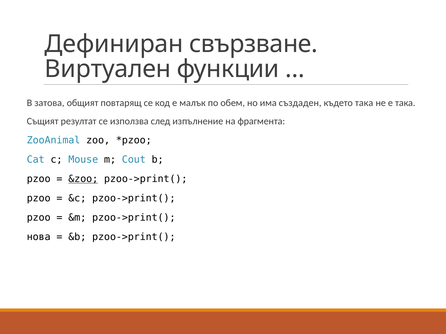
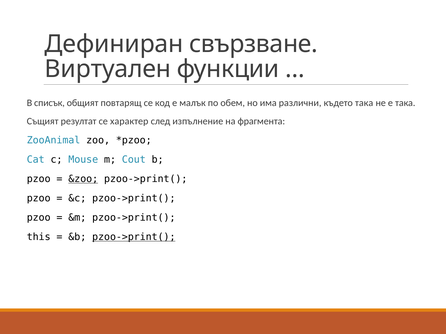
затова: затова -> списък (49, 103)
създаден: създаден -> различни (300, 103)
използва: използва -> характер (129, 121)
нова: нова -> this (39, 237)
pzoo->print( underline: none -> present (134, 237)
